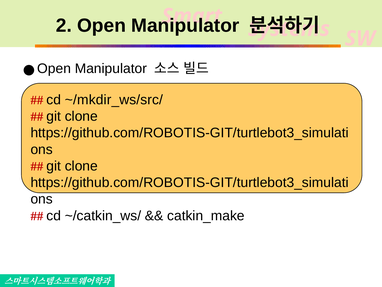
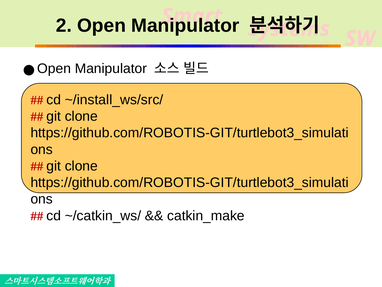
~/mkdir_ws/src/: ~/mkdir_ws/src/ -> ~/install_ws/src/ (114, 100)
